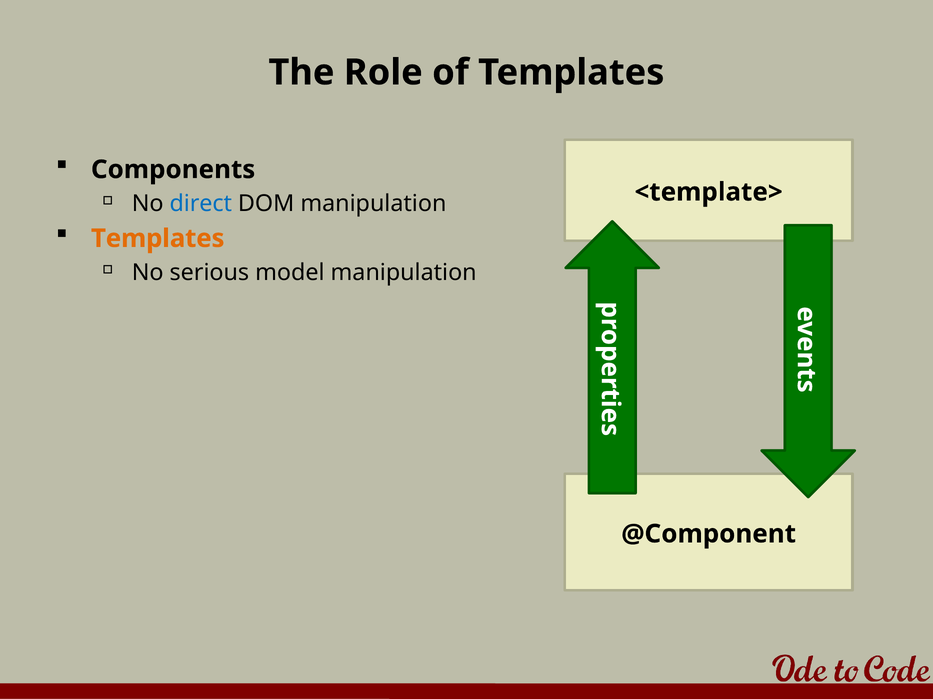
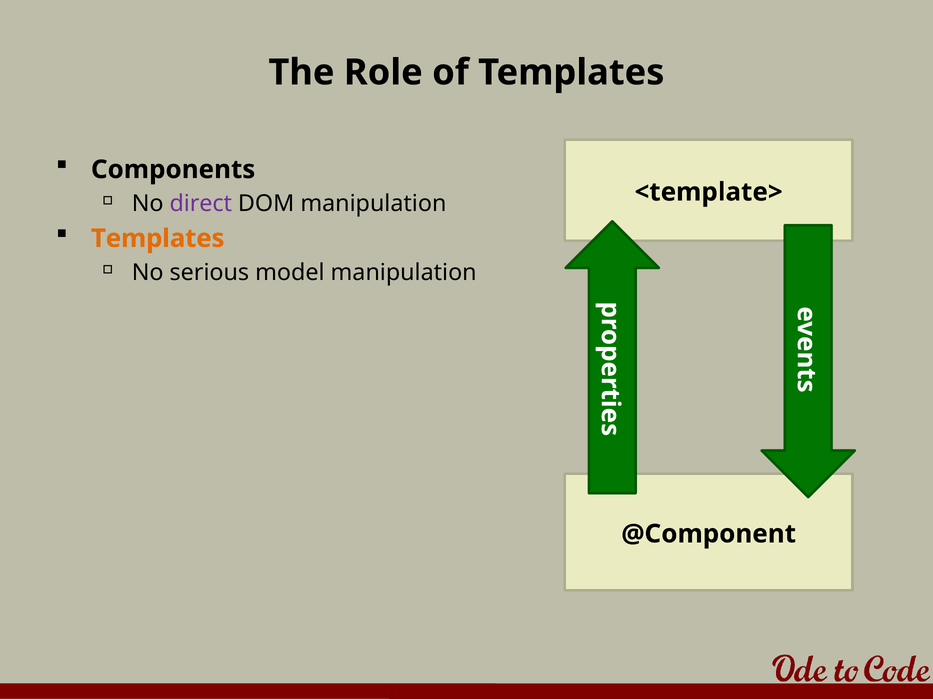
direct colour: blue -> purple (201, 204)
